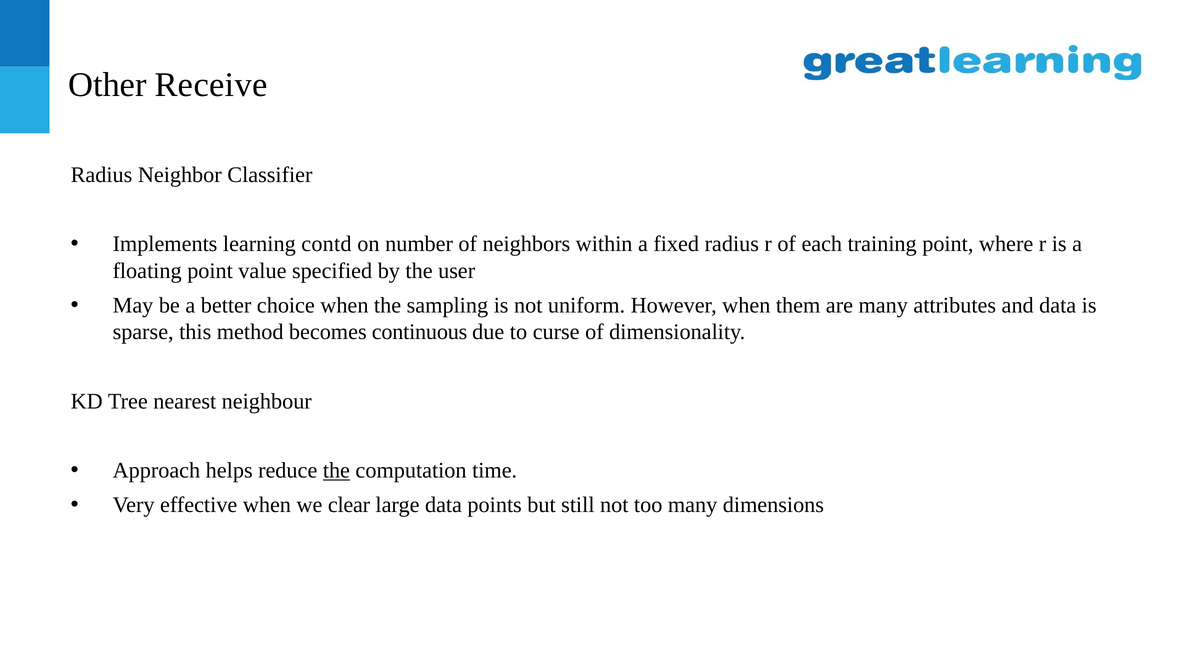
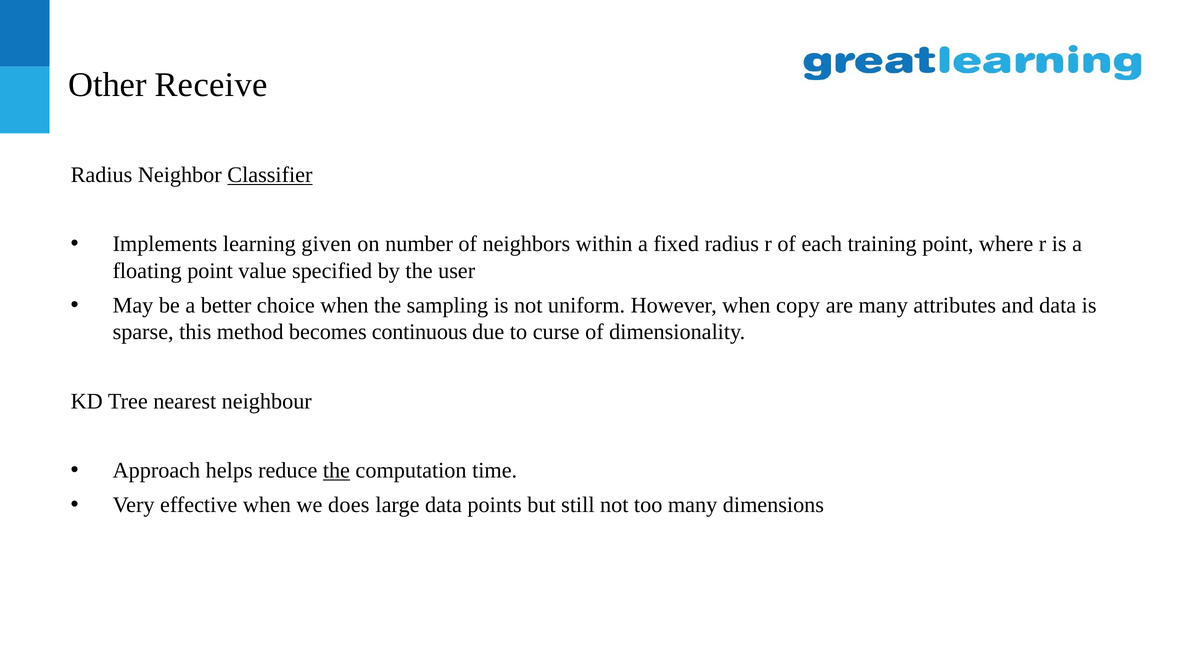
Classifier underline: none -> present (270, 175)
contd: contd -> given (326, 244)
them: them -> copy (798, 305)
clear: clear -> does (349, 505)
